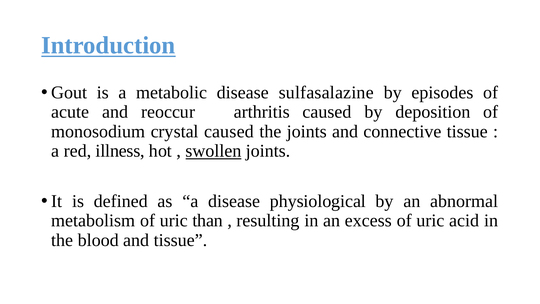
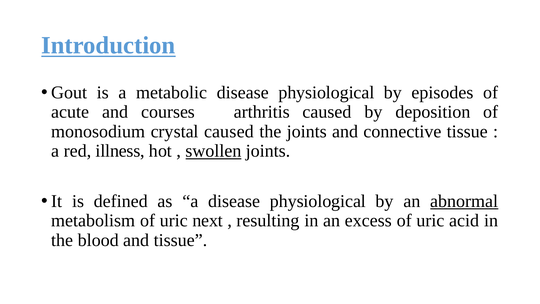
metabolic disease sulfasalazine: sulfasalazine -> physiological (326, 93)
reoccur: reoccur -> courses (168, 112)
abnormal underline: none -> present (464, 201)
than: than -> next (208, 220)
